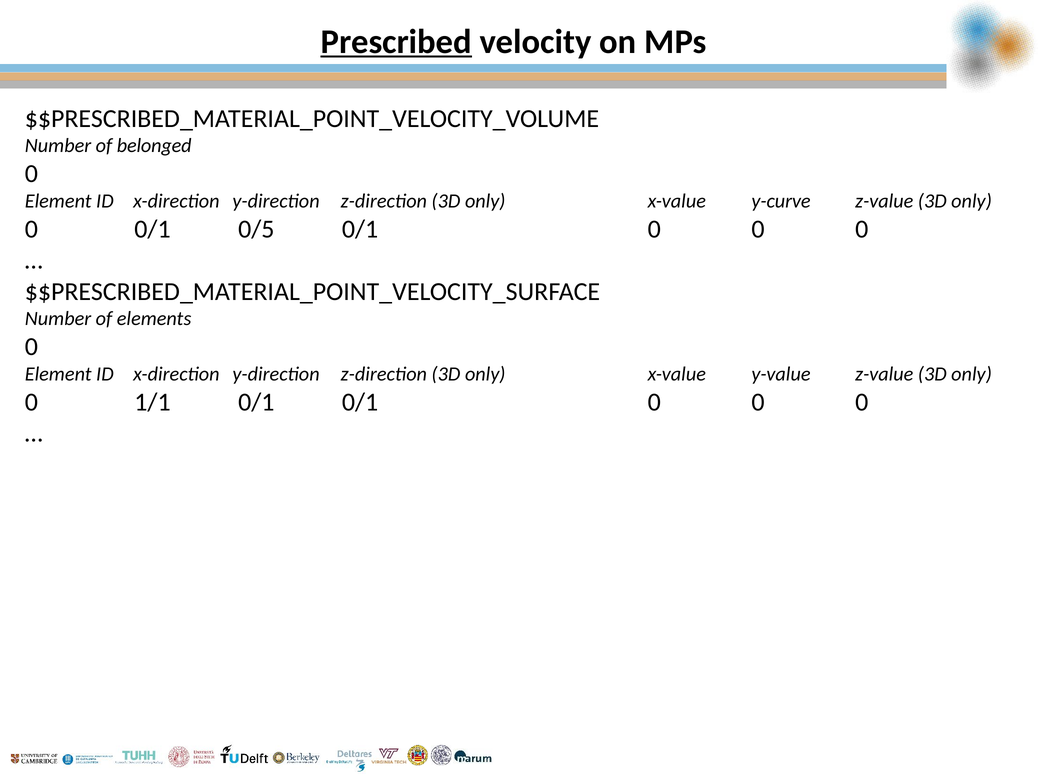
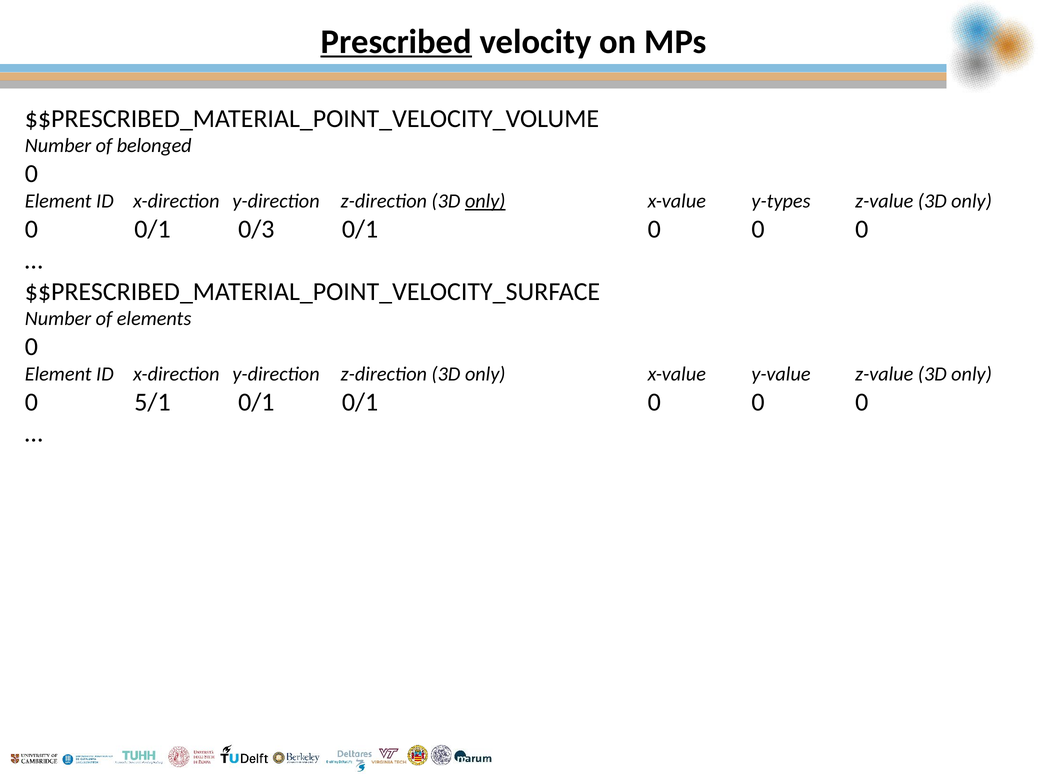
only underline: none -> present (485, 201)
y-curve: y-curve -> y-types (781, 201)
0/5: 0/5 -> 0/3 (256, 229)
1/1: 1/1 -> 5/1 (152, 402)
